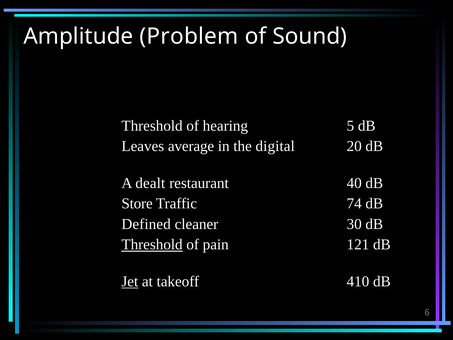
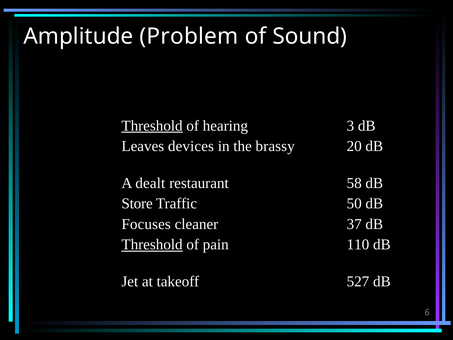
Threshold underline: none -> present (152, 126)
5: 5 -> 3 (350, 126)
average: average -> devices (191, 146)
digital: digital -> brassy (275, 146)
40: 40 -> 58 (354, 183)
74: 74 -> 50 (354, 203)
Defined: Defined -> Focuses (146, 224)
30: 30 -> 37 (354, 224)
121: 121 -> 110 (358, 244)
Jet underline: present -> none (130, 281)
410: 410 -> 527 (358, 281)
